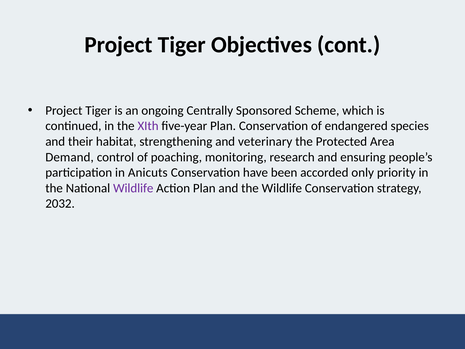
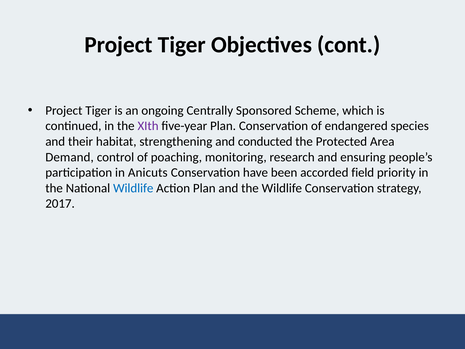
veterinary: veterinary -> conducted (265, 141)
only: only -> field (363, 172)
Wildlife colour: purple -> blue (133, 188)
2032: 2032 -> 2017 (60, 203)
